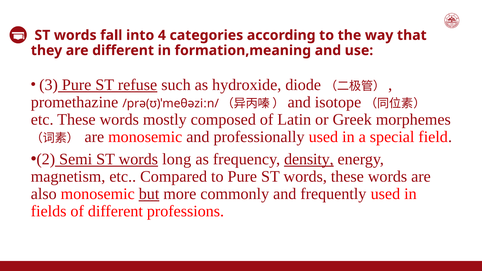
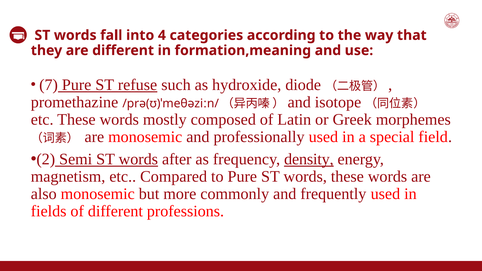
3: 3 -> 7 (49, 85)
long: long -> after (177, 159)
but underline: present -> none (149, 194)
